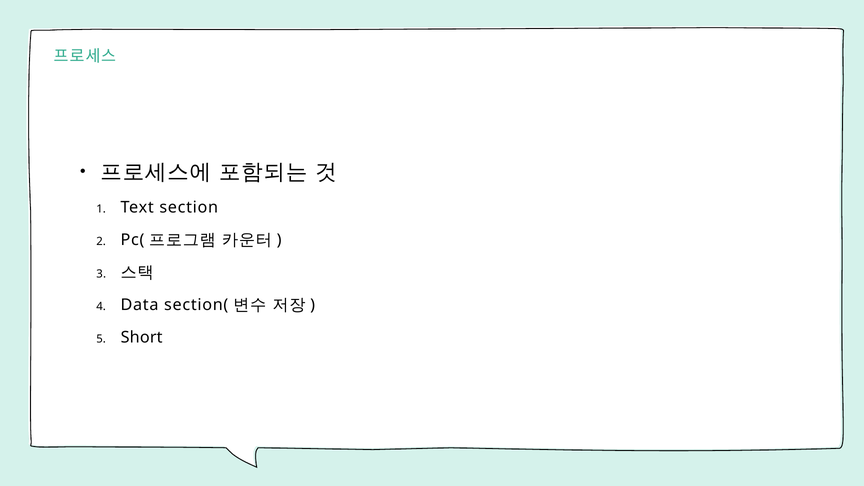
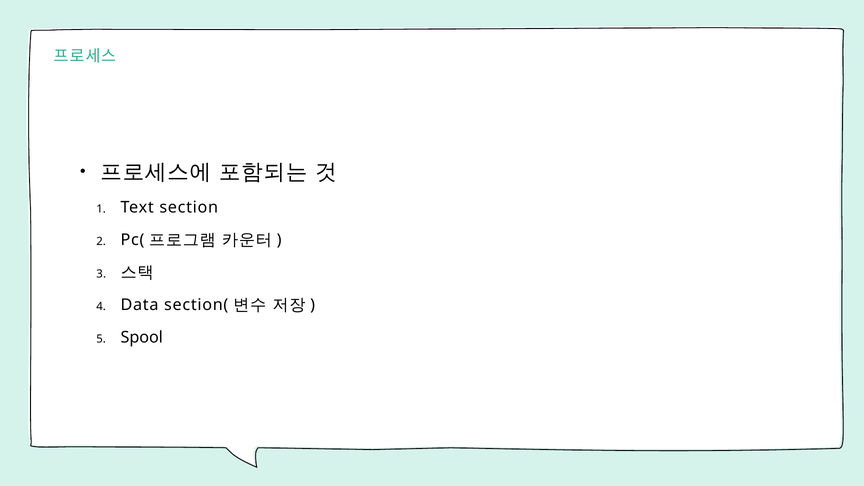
Short: Short -> Spool (142, 337)
